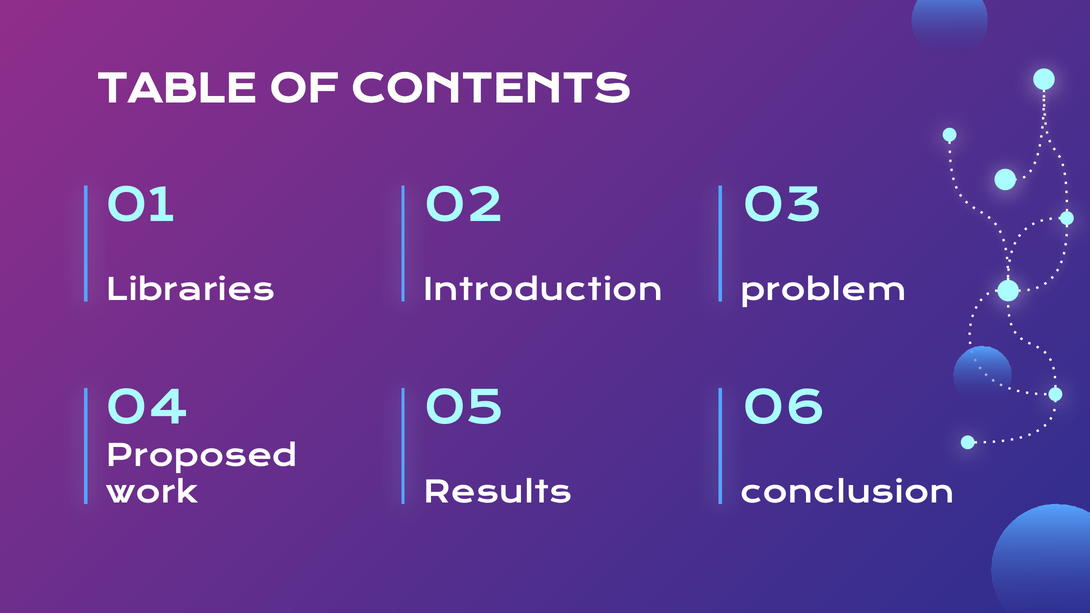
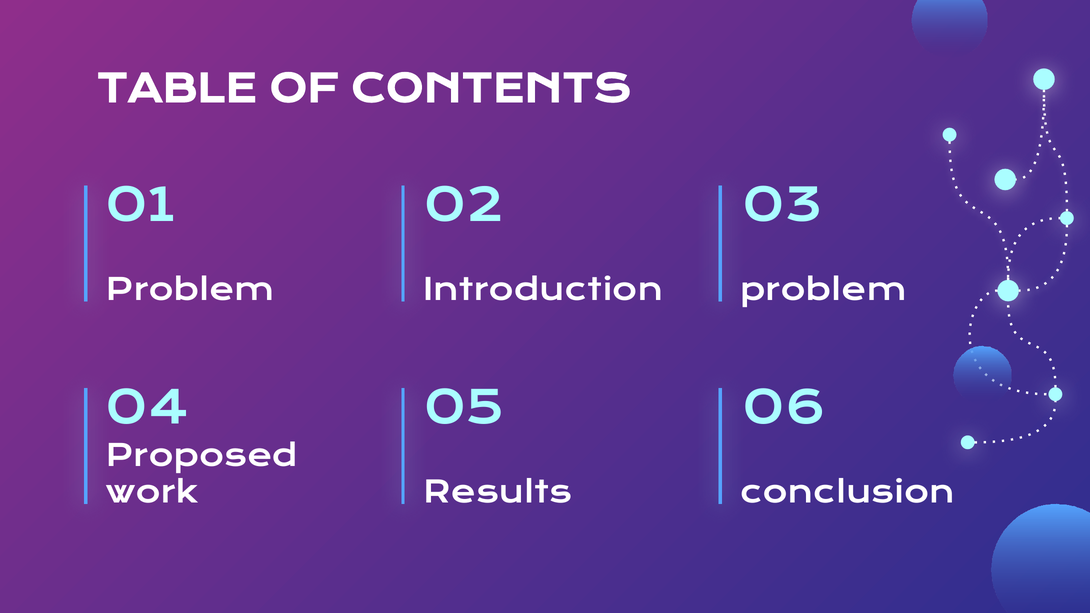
Libraries: Libraries -> Problem (190, 290)
